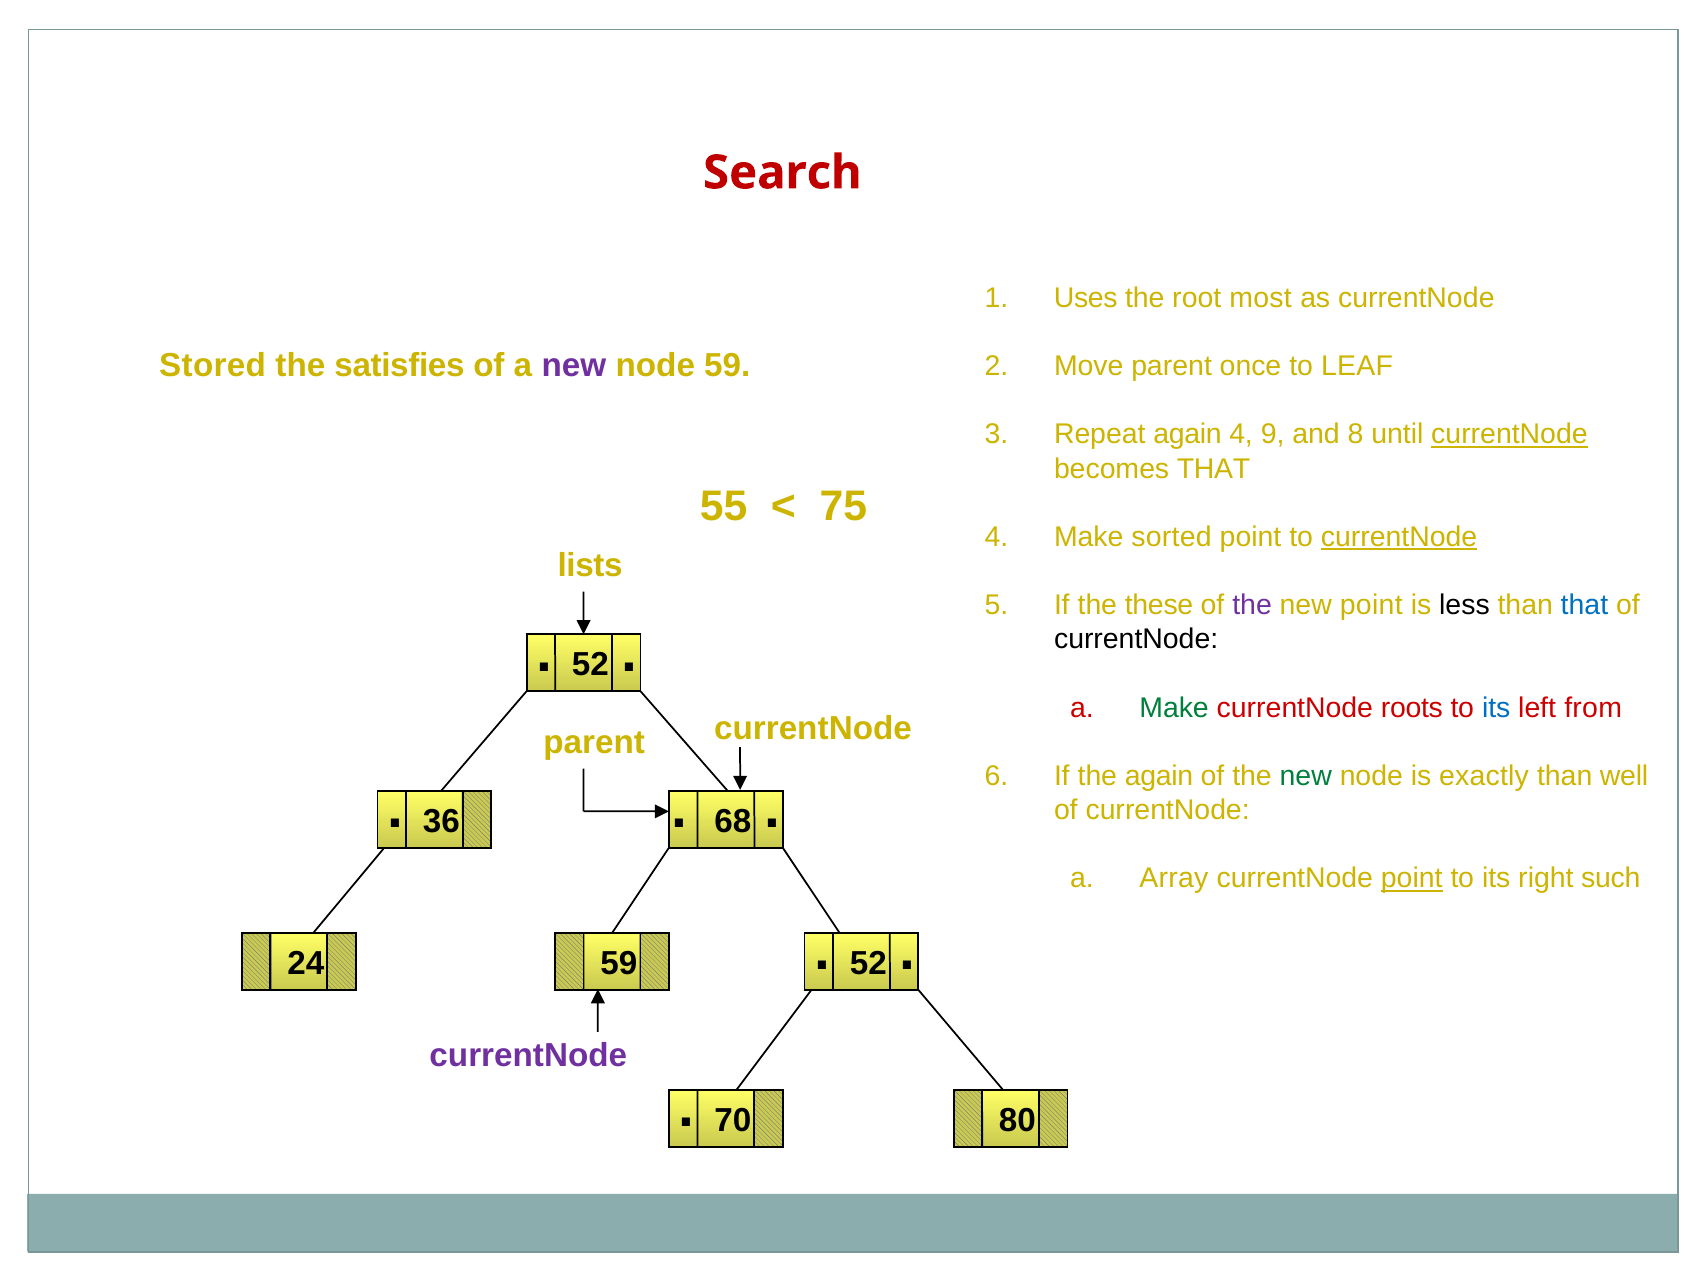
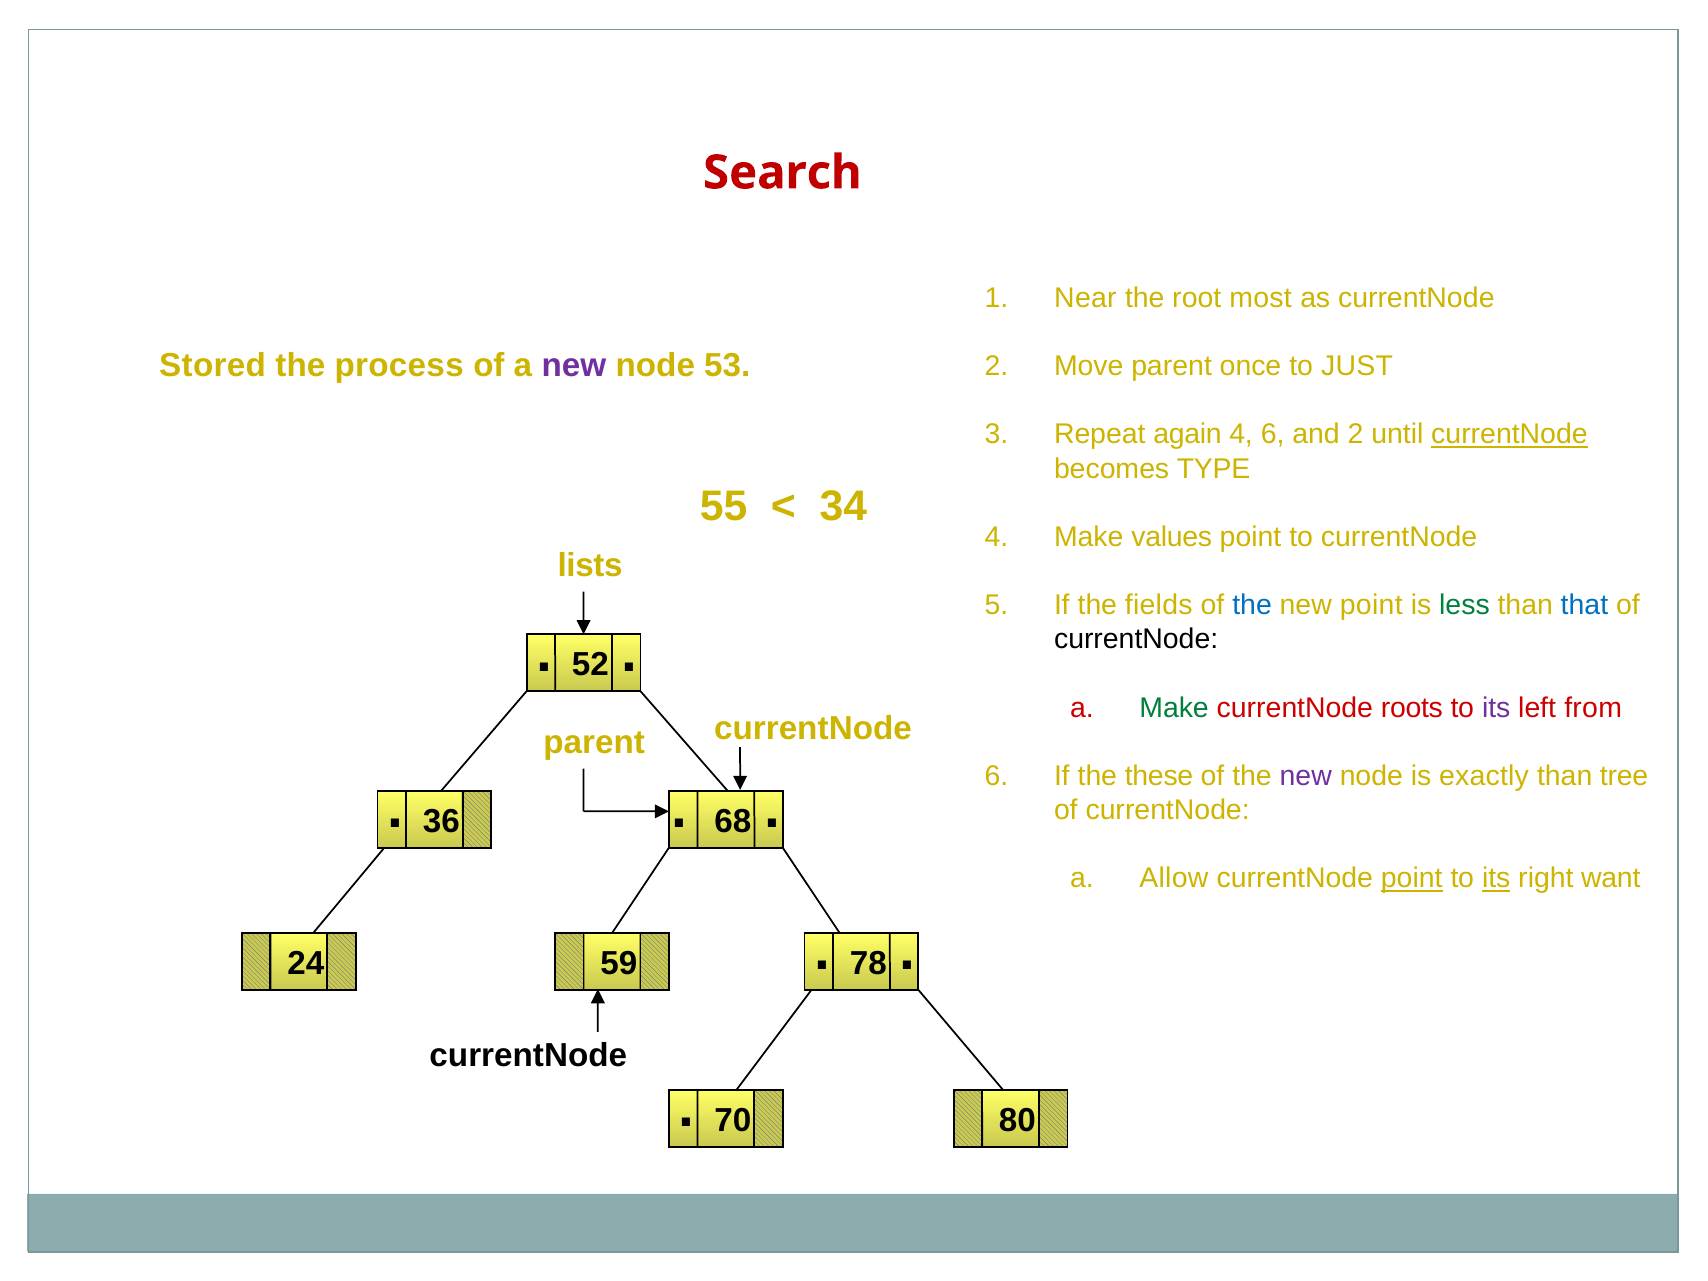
Uses: Uses -> Near (1085, 298)
satisfies: satisfies -> process (399, 366)
node 59: 59 -> 53 (727, 366)
LEAF: LEAF -> JUST (1357, 366)
4 9: 9 -> 6 (1273, 434)
and 8: 8 -> 2 (1356, 434)
becomes THAT: THAT -> TYPE (1214, 469)
75: 75 -> 34 (843, 507)
sorted: sorted -> values (1172, 537)
currentNode underline: present -> none (1399, 537)
these: these -> fields (1159, 605)
the colour: purple -> blue (1252, 605)
less colour: black -> green (1464, 605)
its colour: blue -> purple (1496, 708)
the again: again -> these (1159, 776)
new colour: green -> purple (1306, 776)
than well: well -> tree (1624, 776)
Array: Array -> Allow (1174, 879)
its underline: none -> present (1496, 879)
such: such -> want (1611, 879)
59 52: 52 -> 78 (868, 964)
currentNode colour: purple -> black (528, 1055)
